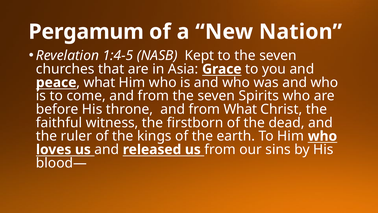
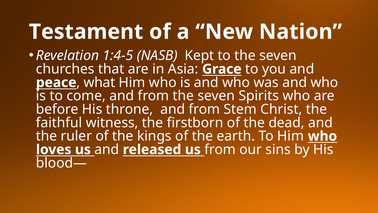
Pergamum: Pergamum -> Testament (86, 32)
from What: What -> Stem (240, 109)
